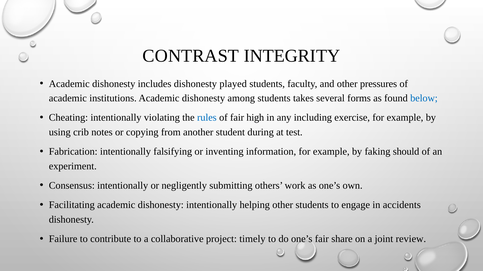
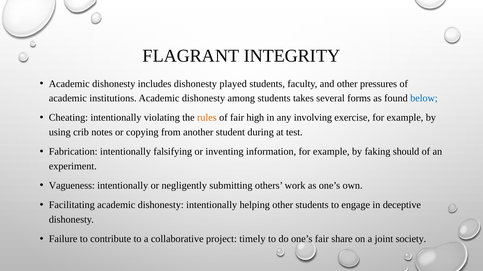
CONTRAST: CONTRAST -> FLAGRANT (191, 56)
rules colour: blue -> orange (207, 118)
including: including -> involving (313, 118)
Consensus: Consensus -> Vagueness (72, 186)
accidents: accidents -> deceptive (402, 206)
review: review -> society (411, 240)
